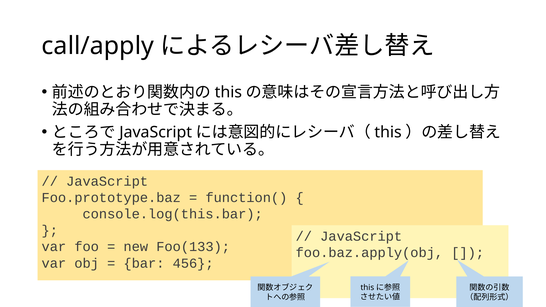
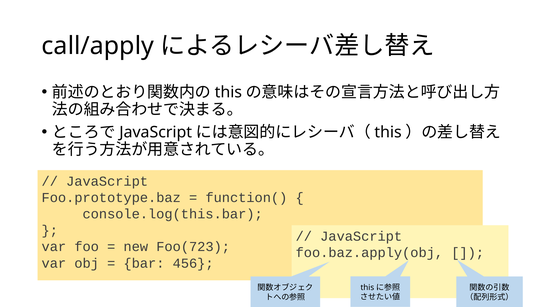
Foo(133: Foo(133 -> Foo(723 (193, 247)
